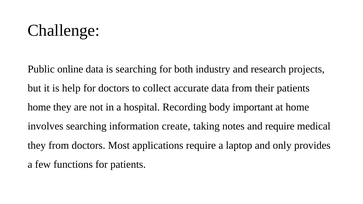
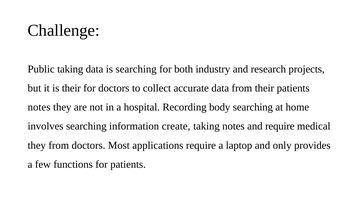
Public online: online -> taking (70, 69)
is help: help -> their (71, 88)
home: home -> notes (39, 107)
body important: important -> searching (253, 107)
